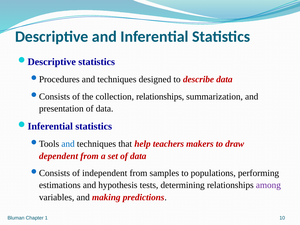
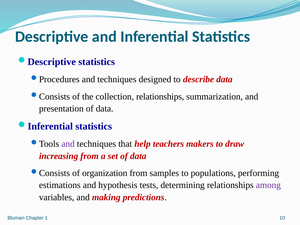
and colour: blue -> purple (68, 144)
dependent: dependent -> increasing (59, 156)
independent: independent -> organization (105, 173)
